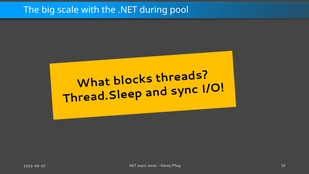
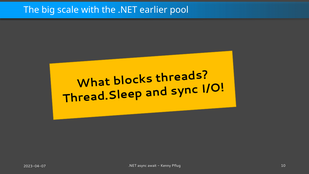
during: during -> earlier (153, 10)
